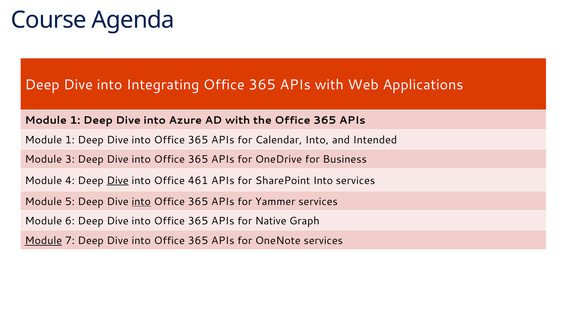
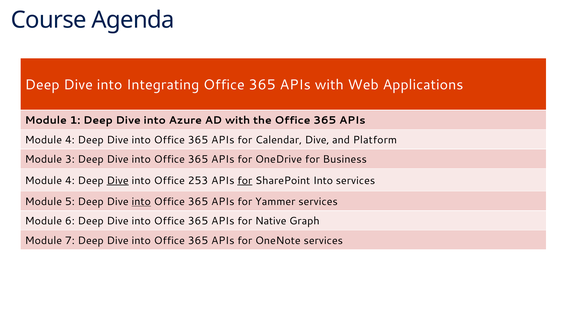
1: 1 -> 4 (70, 140)
Calendar Into: Into -> Dive (317, 140)
Intended: Intended -> Platform (375, 140)
461: 461 -> 253 (198, 181)
for underline: none -> present (245, 181)
Module underline: present -> none (43, 241)
